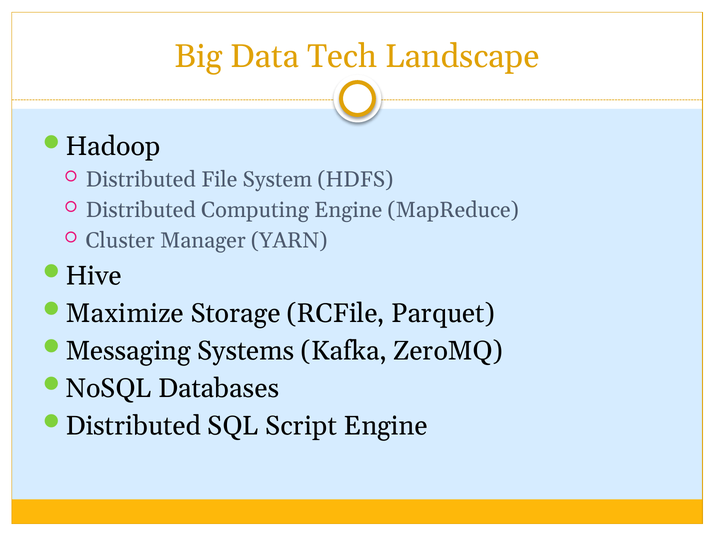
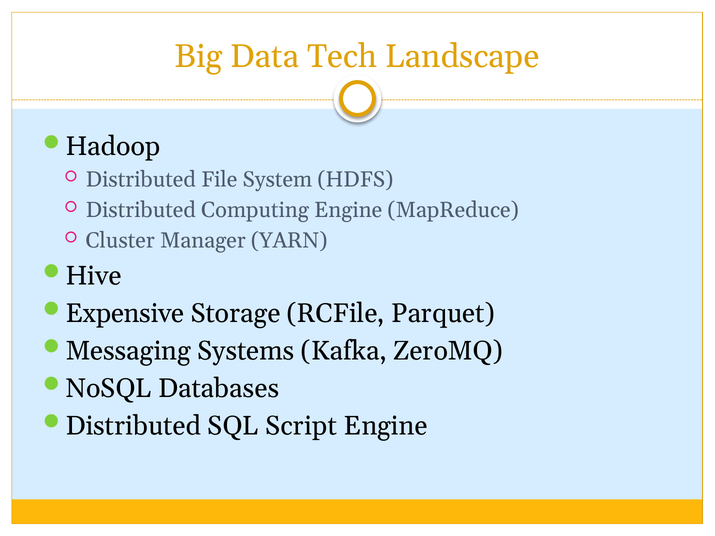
Maximize: Maximize -> Expensive (125, 313)
